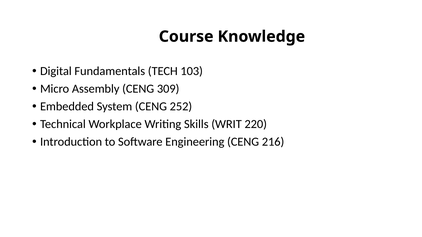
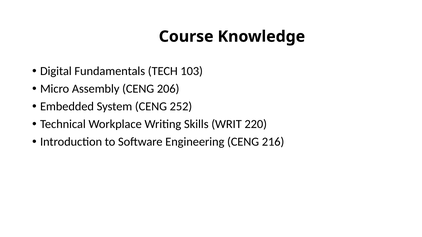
309: 309 -> 206 (168, 89)
